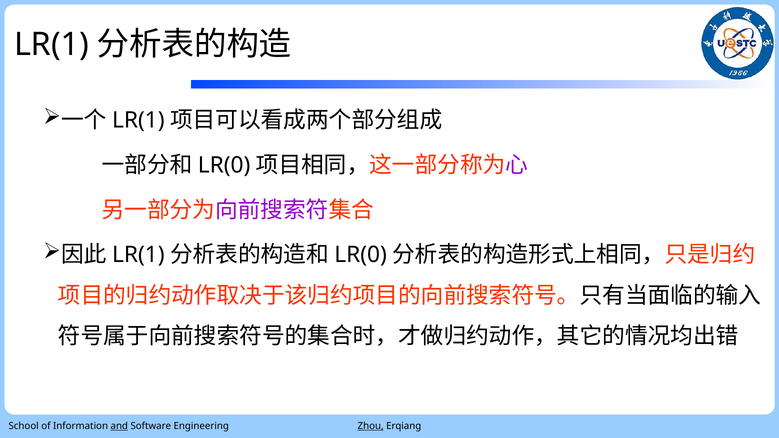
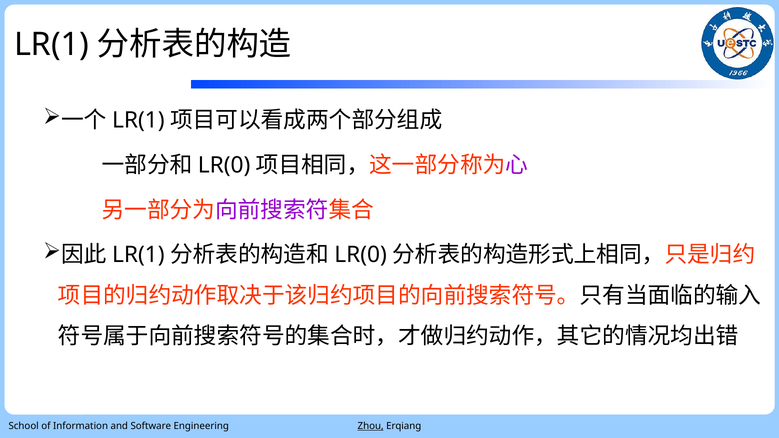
and underline: present -> none (119, 426)
